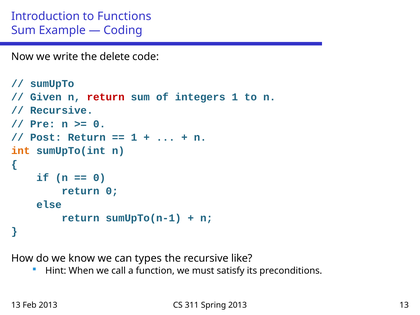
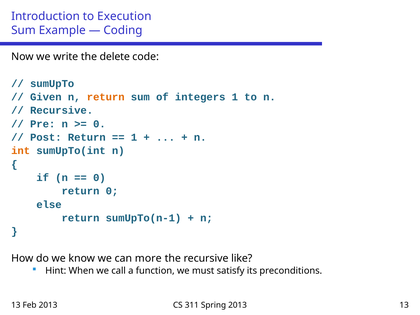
Functions: Functions -> Execution (124, 16)
return colour: red -> orange (106, 97)
types: types -> more (148, 258)
